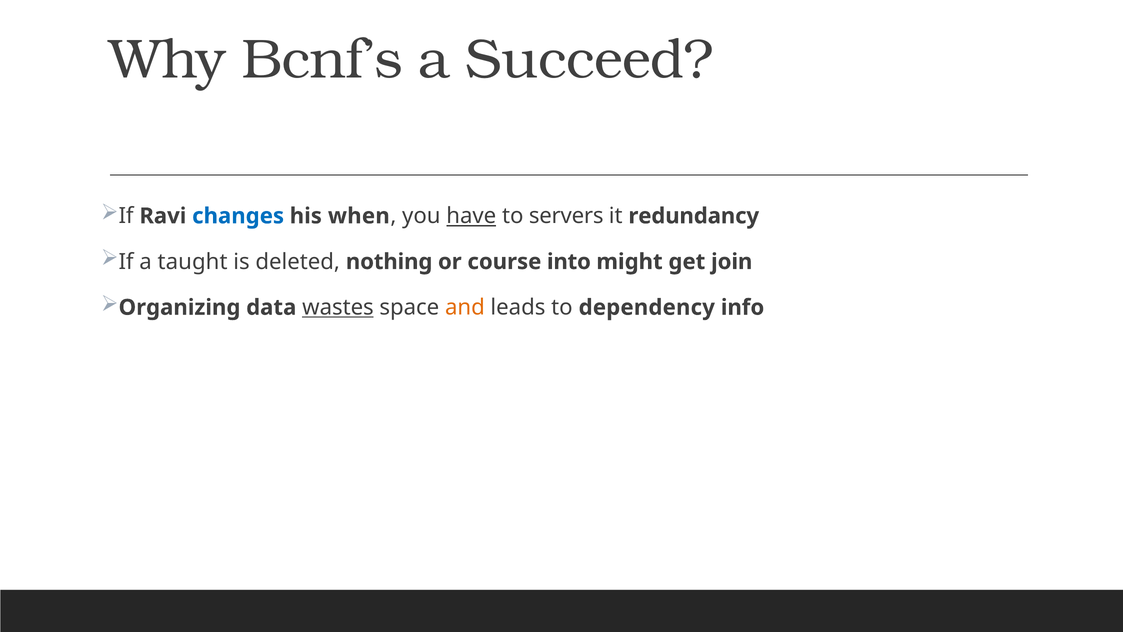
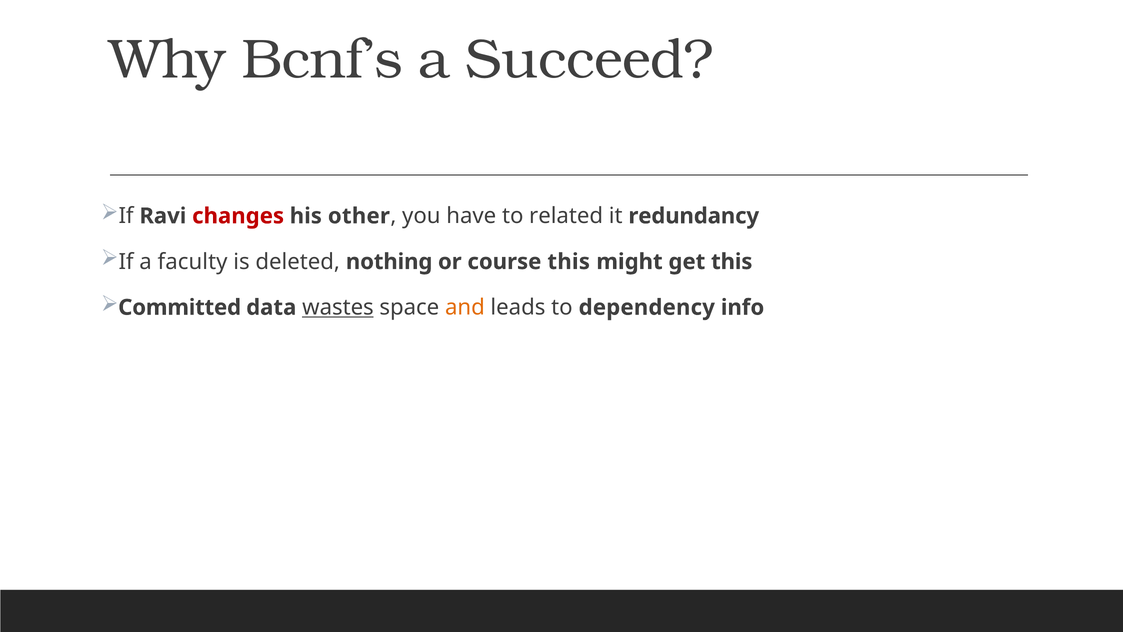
changes colour: blue -> red (238, 216)
when: when -> other (359, 216)
have underline: present -> none (471, 216)
servers: servers -> related (566, 216)
taught: taught -> faculty (193, 262)
course into: into -> this (569, 262)
get join: join -> this (732, 262)
Organizing: Organizing -> Committed (180, 307)
